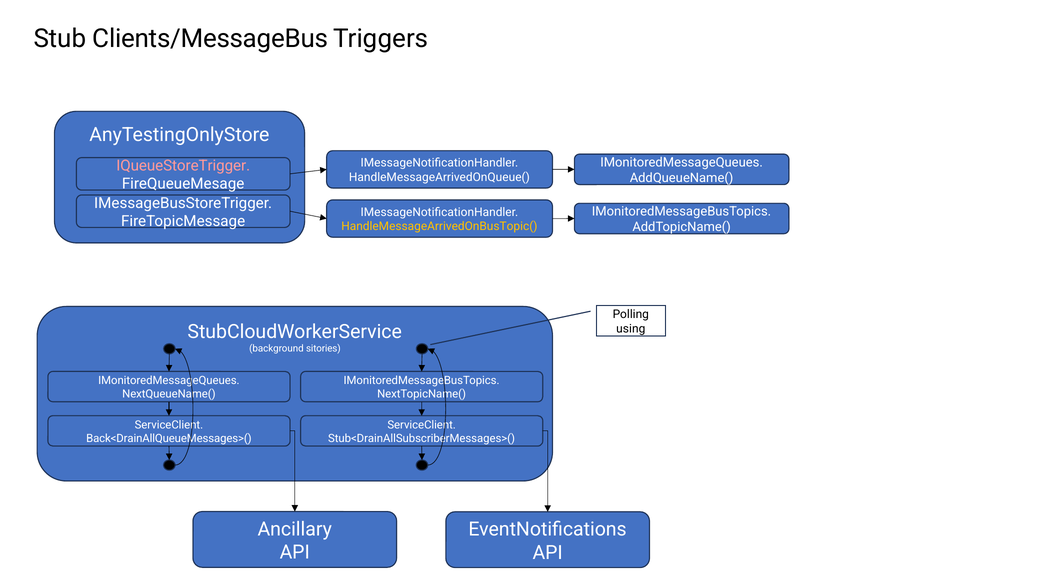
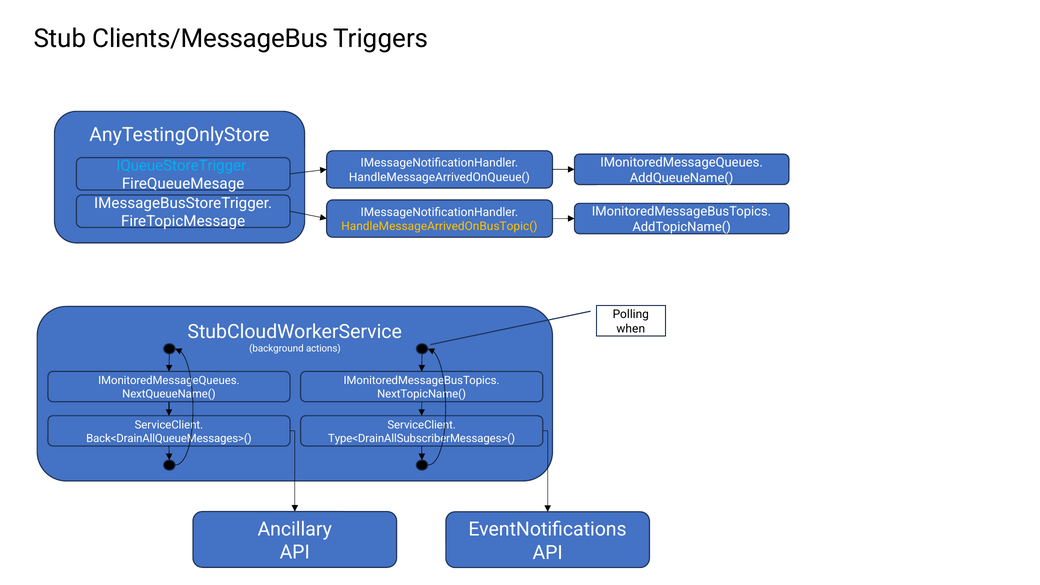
IQueueStoreTrigger colour: pink -> light blue (183, 166)
using: using -> when (631, 329)
sitories: sitories -> actions (323, 349)
Stub<DrainAllSubscriberMessages>(: Stub<DrainAllSubscriberMessages>( -> Type<DrainAllSubscriberMessages>( (422, 438)
